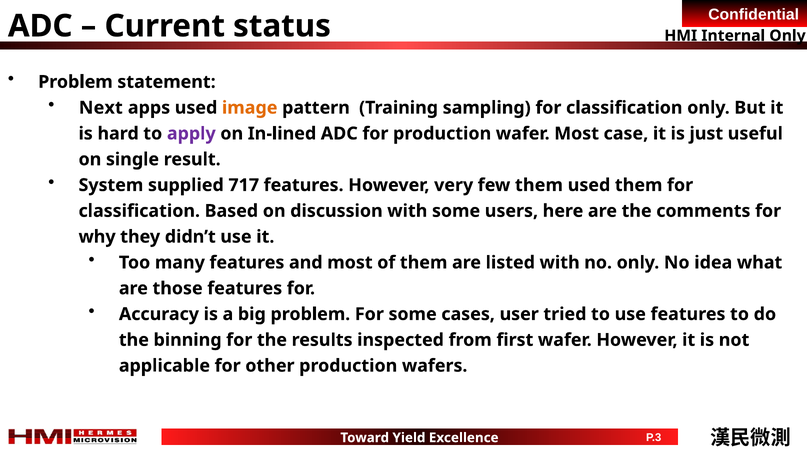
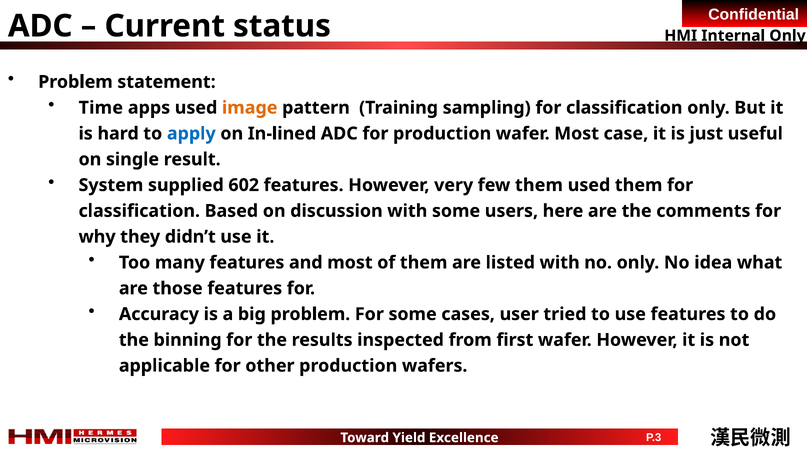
Next: Next -> Time (101, 108)
apply colour: purple -> blue (191, 134)
717: 717 -> 602 (244, 185)
